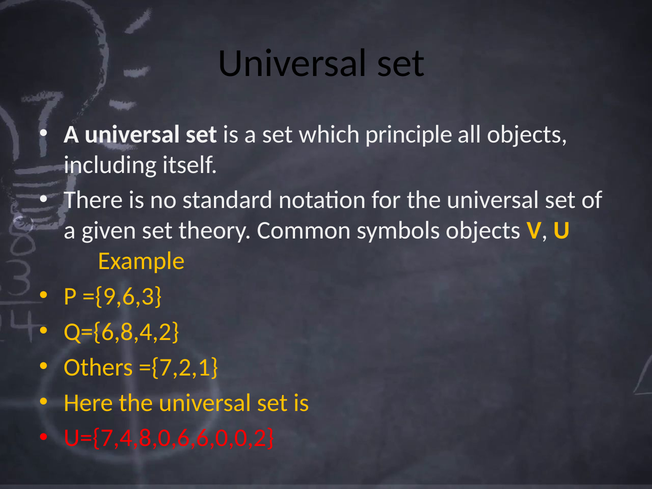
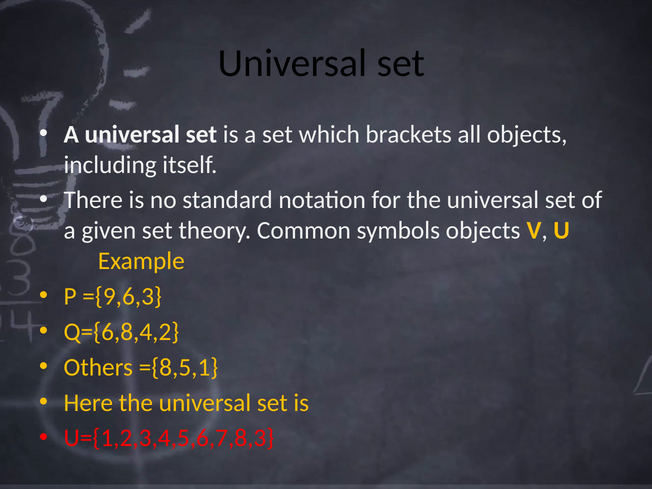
principle: principle -> brackets (409, 134)
={7,2,1: ={7,2,1 -> ={8,5,1 (178, 367)
U={7,4,8,0,6,6,0,0,2: U={7,4,8,0,6,6,0,0,2 -> U={1,2,3,4,5,6,7,8,3 (169, 438)
